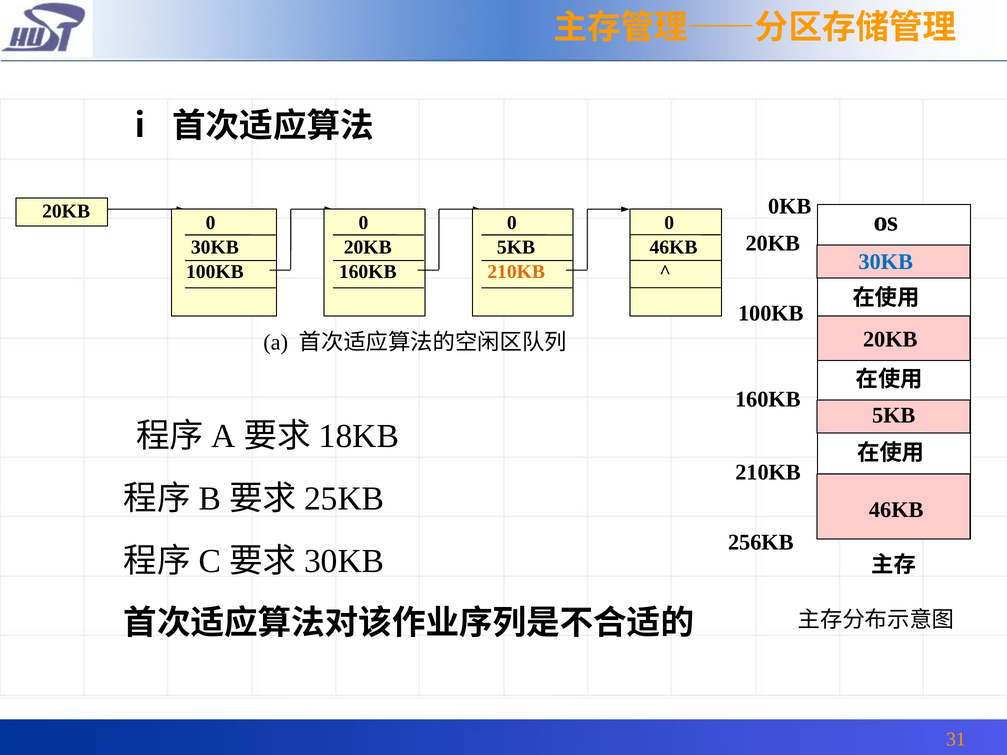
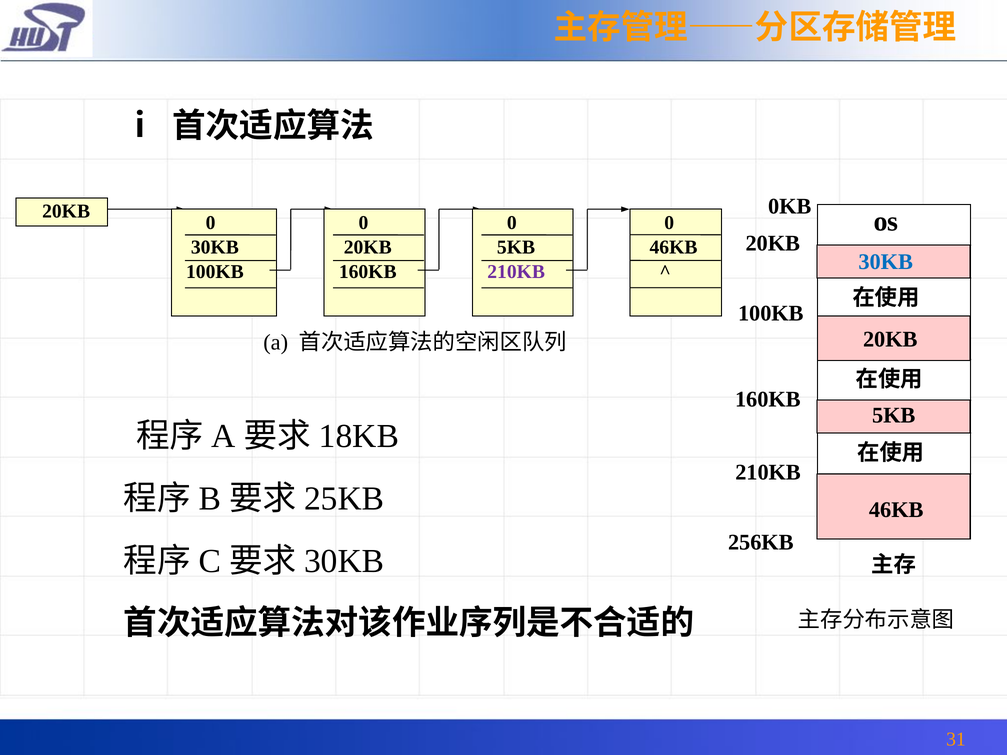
210KB colour: orange -> purple (516, 272)
